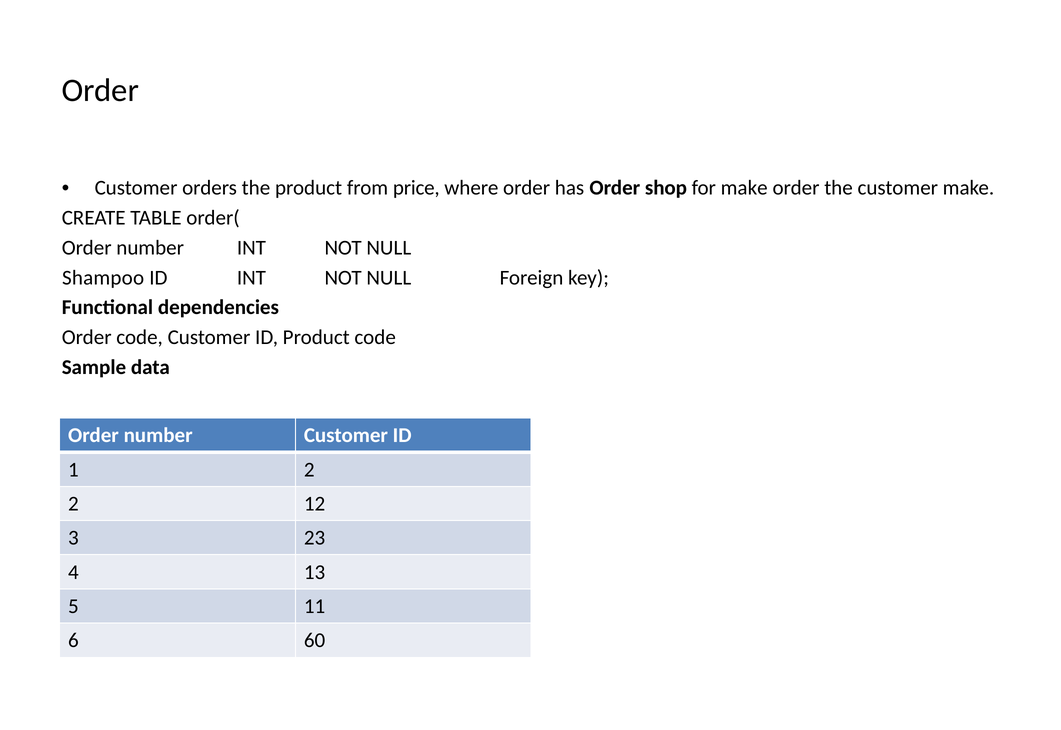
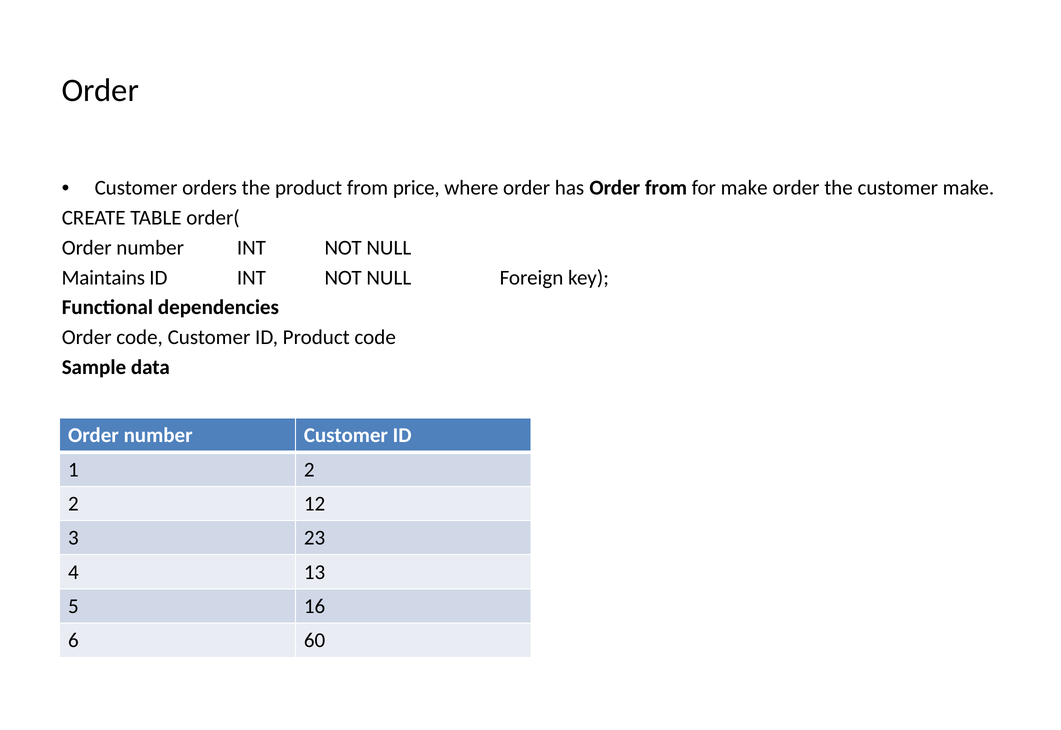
Order shop: shop -> from (666, 188)
Shampoo: Shampoo -> Maintains (103, 277)
11: 11 -> 16 (315, 606)
